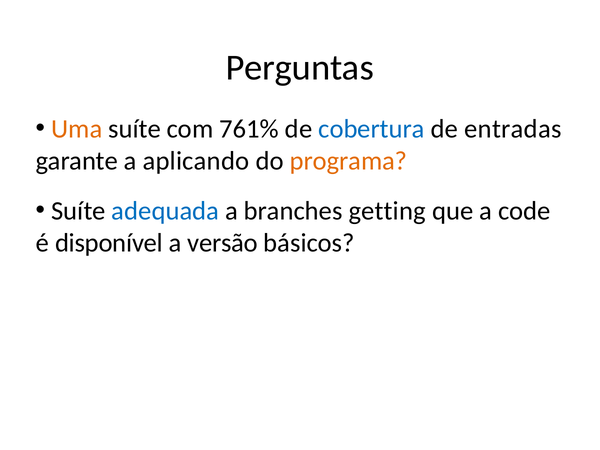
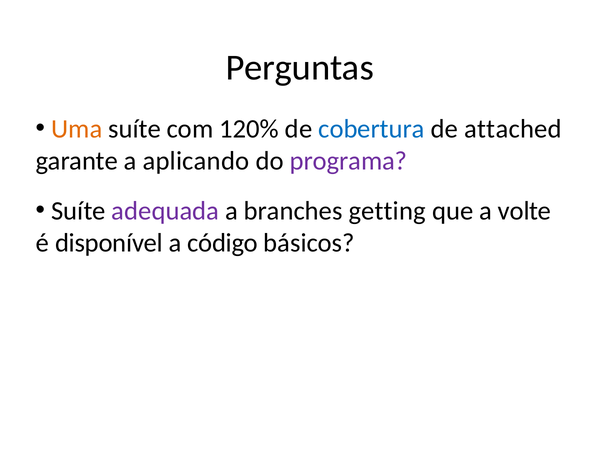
761%: 761% -> 120% (249, 129)
entradas: entradas -> attached (513, 129)
programa colour: orange -> purple (348, 161)
adequada colour: blue -> purple (165, 211)
code: code -> volte (525, 211)
versão: versão -> código (223, 243)
